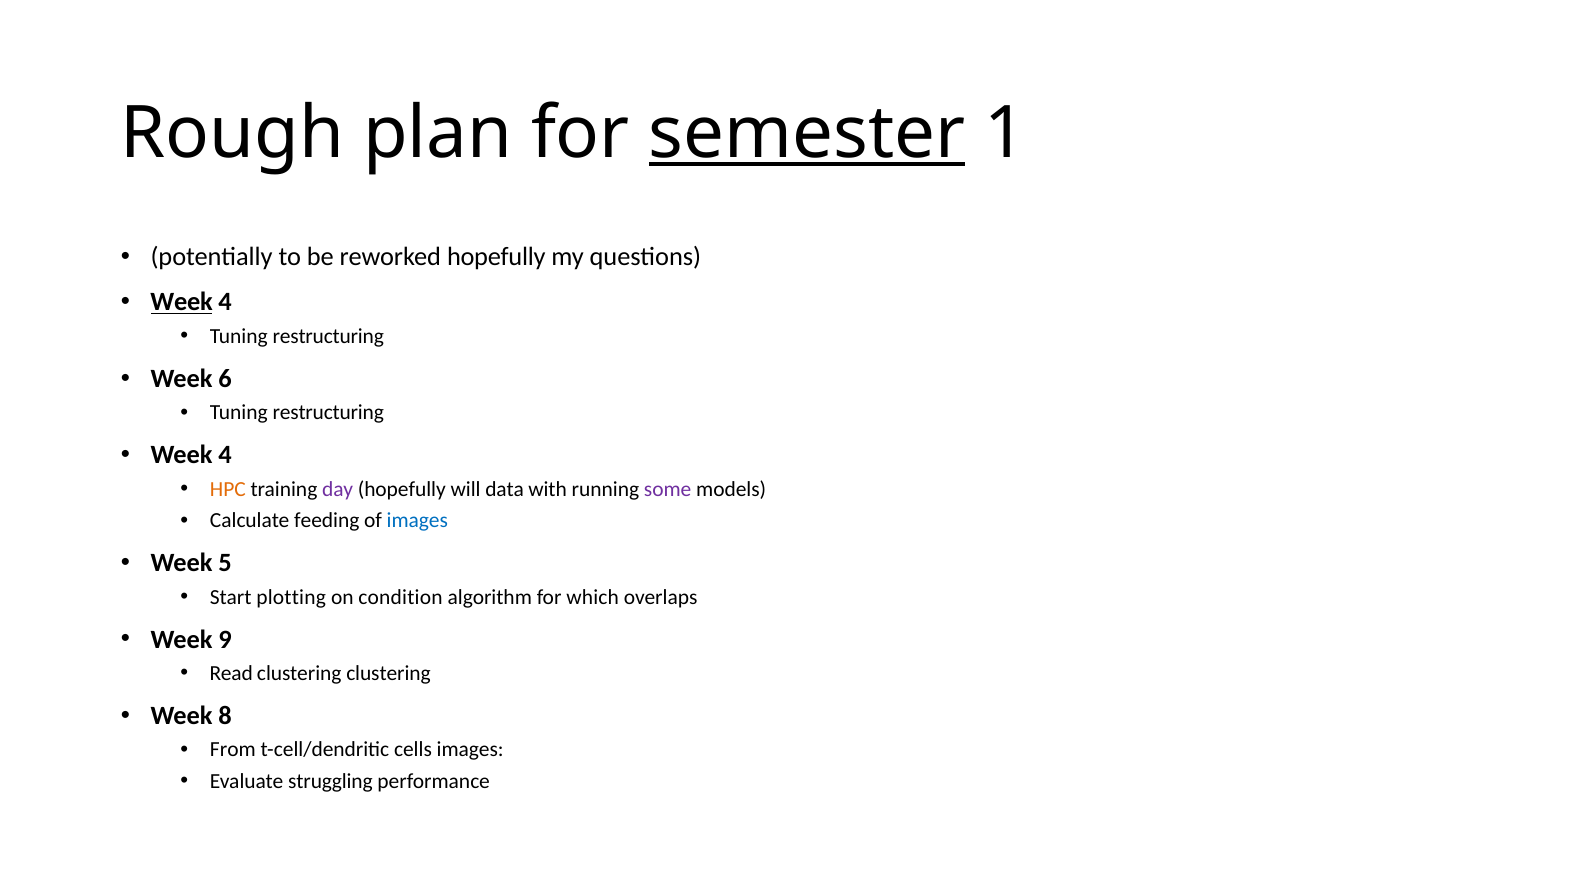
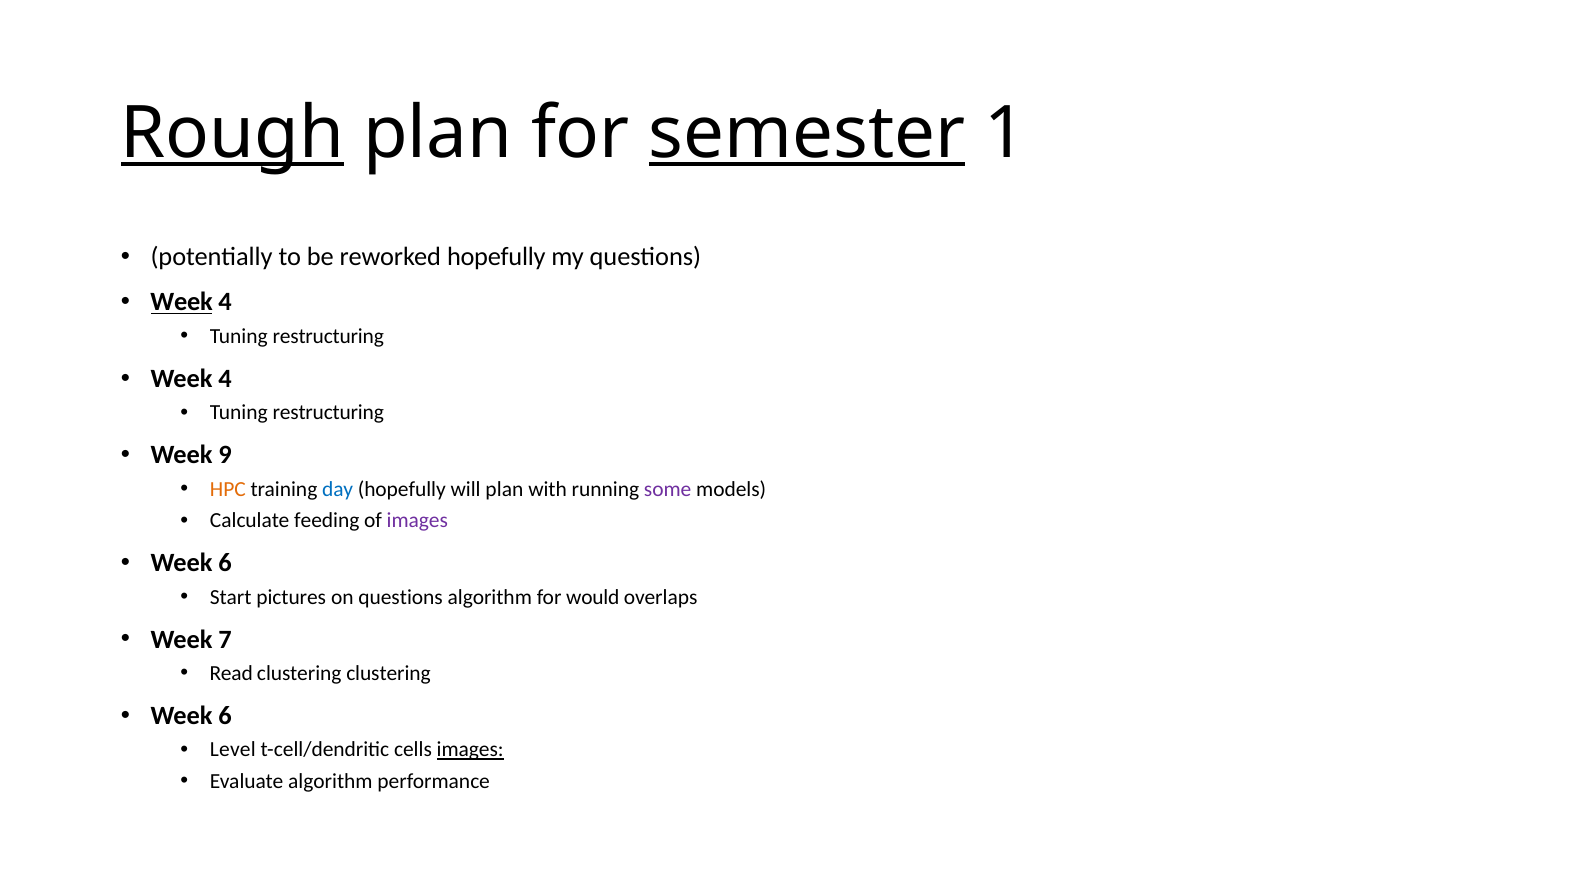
Rough underline: none -> present (233, 133)
6: 6 -> 4 (225, 379)
4: 4 -> 9 (225, 455)
day colour: purple -> blue (338, 489)
will data: data -> plan (504, 489)
images colour: blue -> purple (417, 521)
5: 5 -> 6 (225, 563)
plotting: plotting -> pictures (291, 597)
on condition: condition -> questions (401, 597)
which: which -> would (593, 597)
9: 9 -> 7 (225, 640)
8: 8 -> 6 (225, 716)
From: From -> Level (233, 750)
images underline: none -> present (470, 750)
Evaluate struggling: struggling -> algorithm (330, 782)
